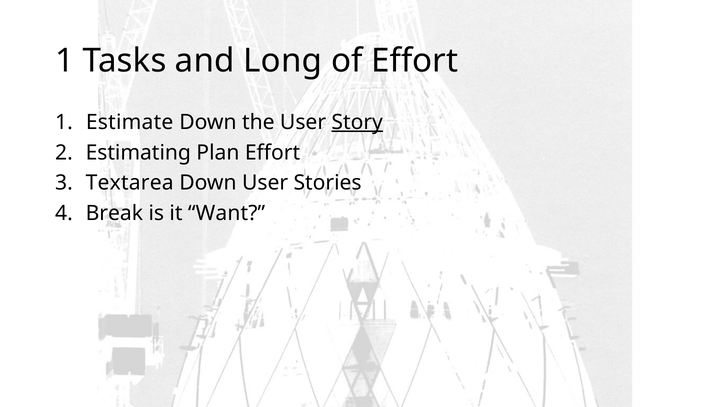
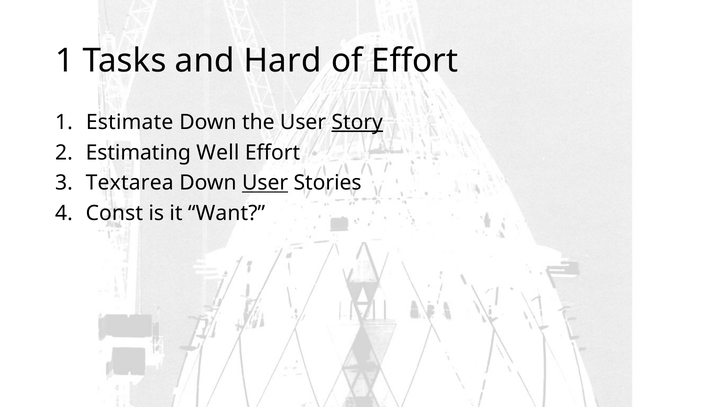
Long: Long -> Hard (283, 61)
Plan: Plan -> Well (218, 152)
User underline: none -> present (265, 183)
Break: Break -> Const (114, 213)
